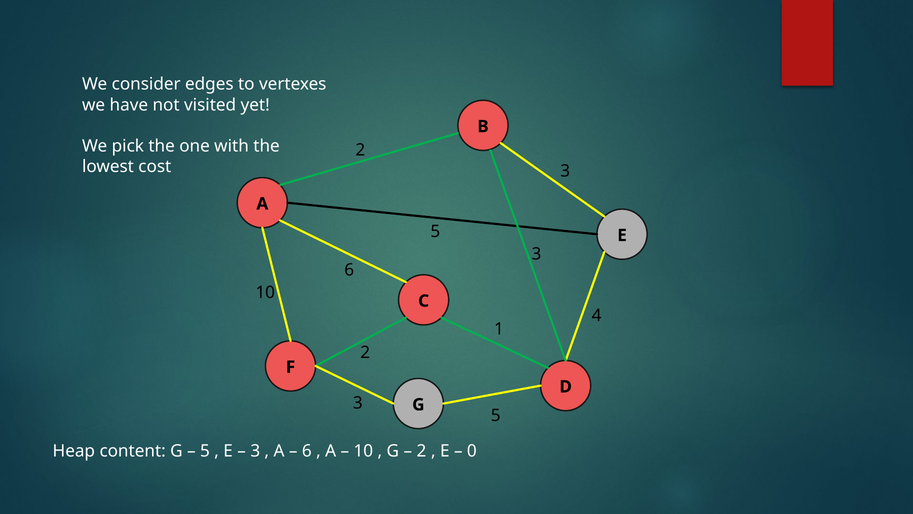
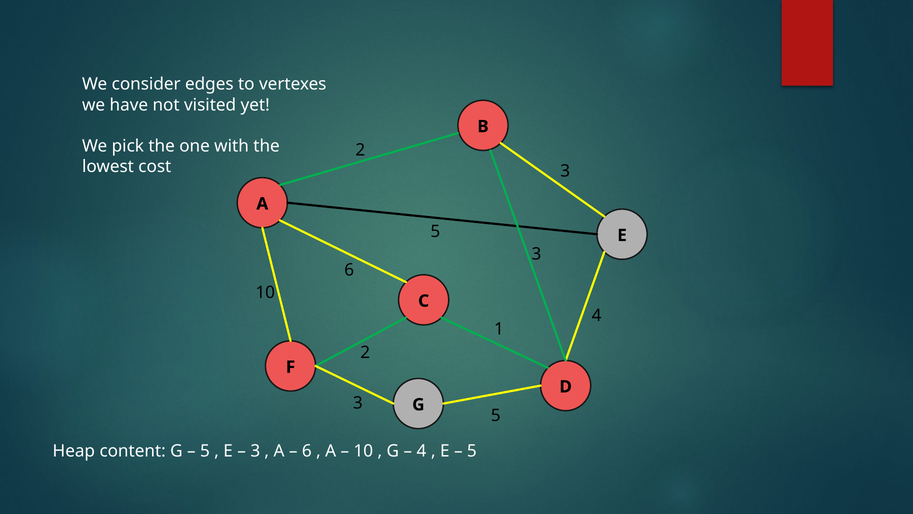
2: 2 -> 4 (421, 450)
0: 0 -> 5 (472, 450)
